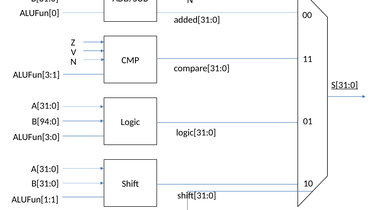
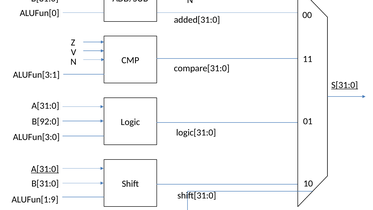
B[94:0: B[94:0 -> B[92:0 (46, 121)
A[31:0 underline: none -> present (45, 169)
ALUFun[1:1: ALUFun[1:1 -> ALUFun[1:9 (35, 199)
